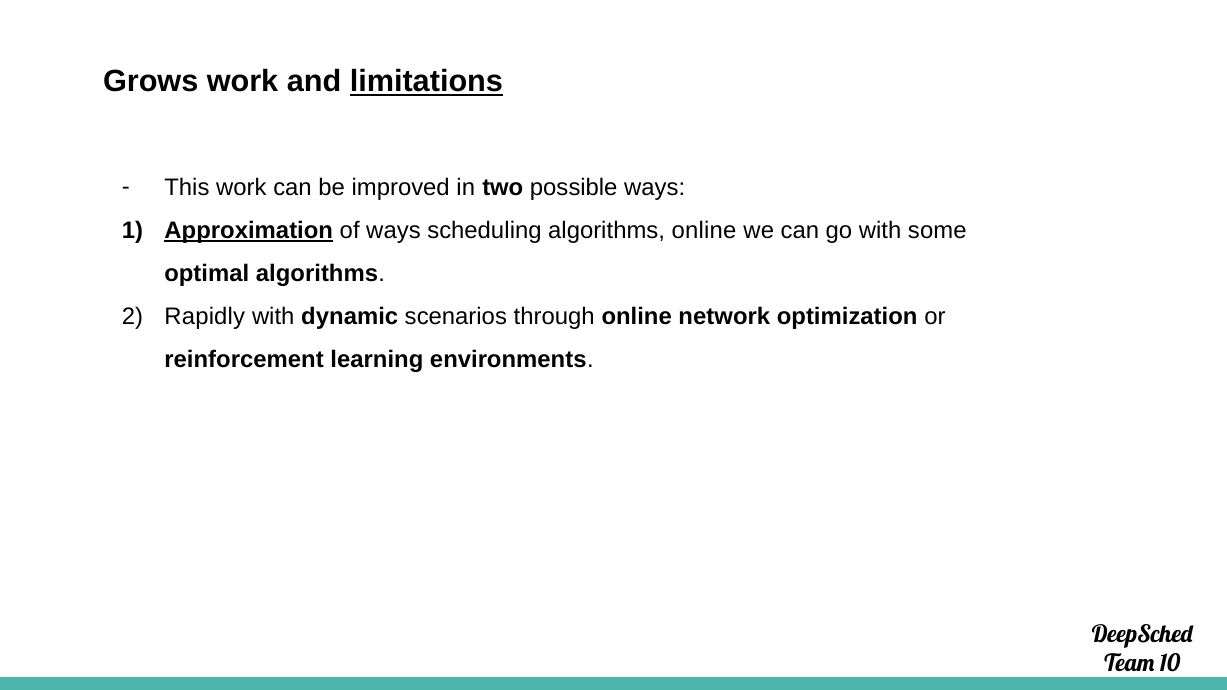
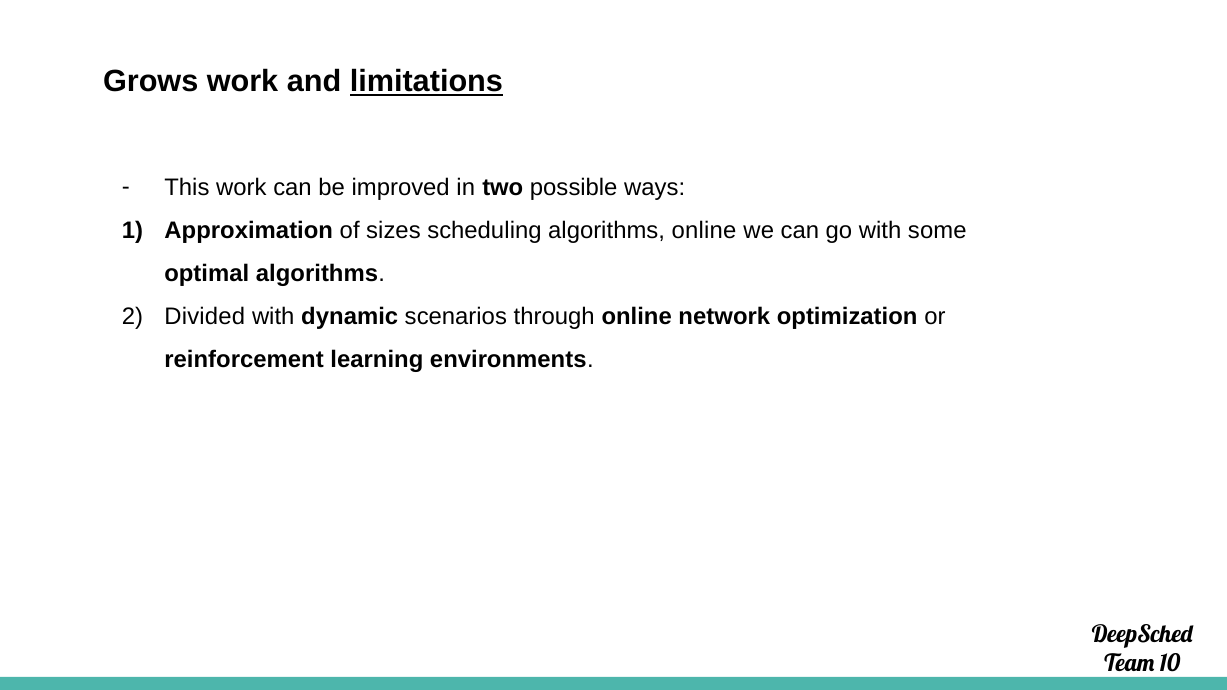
Approximation underline: present -> none (249, 231)
of ways: ways -> sizes (393, 231)
Rapidly: Rapidly -> Divided (205, 317)
